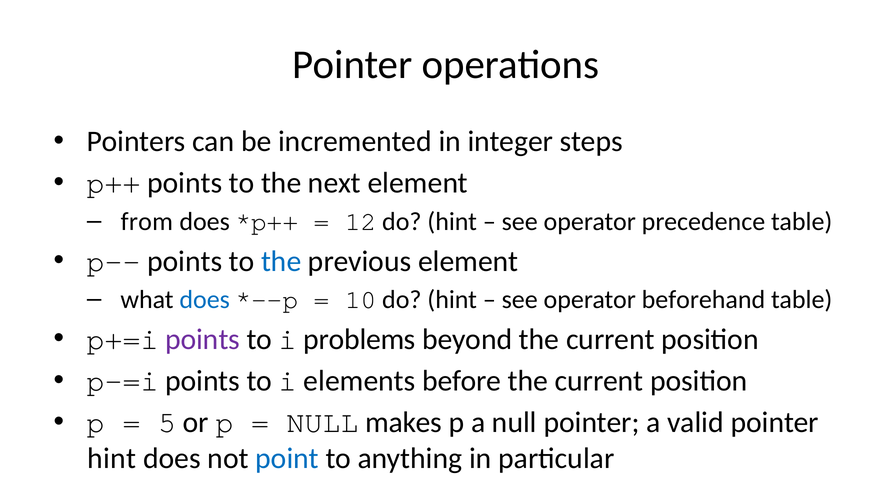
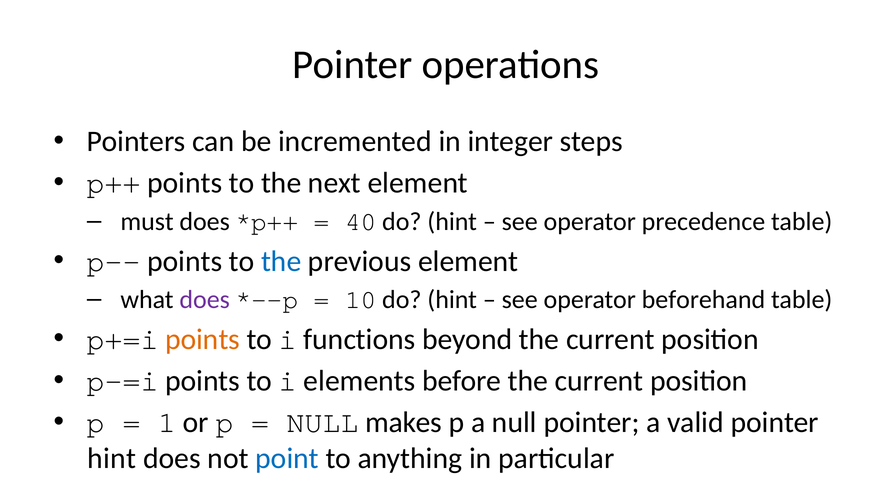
from: from -> must (147, 221)
12: 12 -> 40 (361, 221)
does colour: blue -> purple (205, 300)
points colour: purple -> orange (203, 339)
problems: problems -> functions (359, 339)
5: 5 -> 1 (167, 422)
